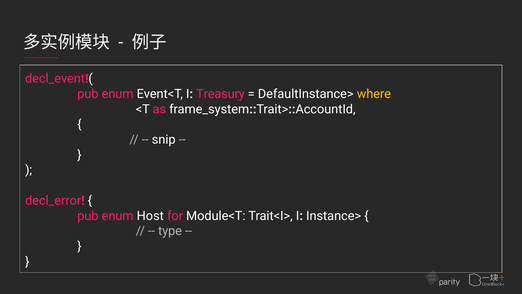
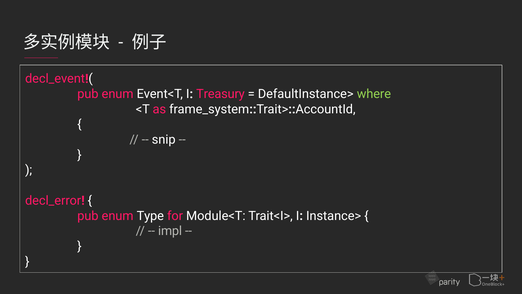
where colour: yellow -> light green (374, 94)
Host: Host -> Type (150, 216)
type: type -> impl (170, 231)
